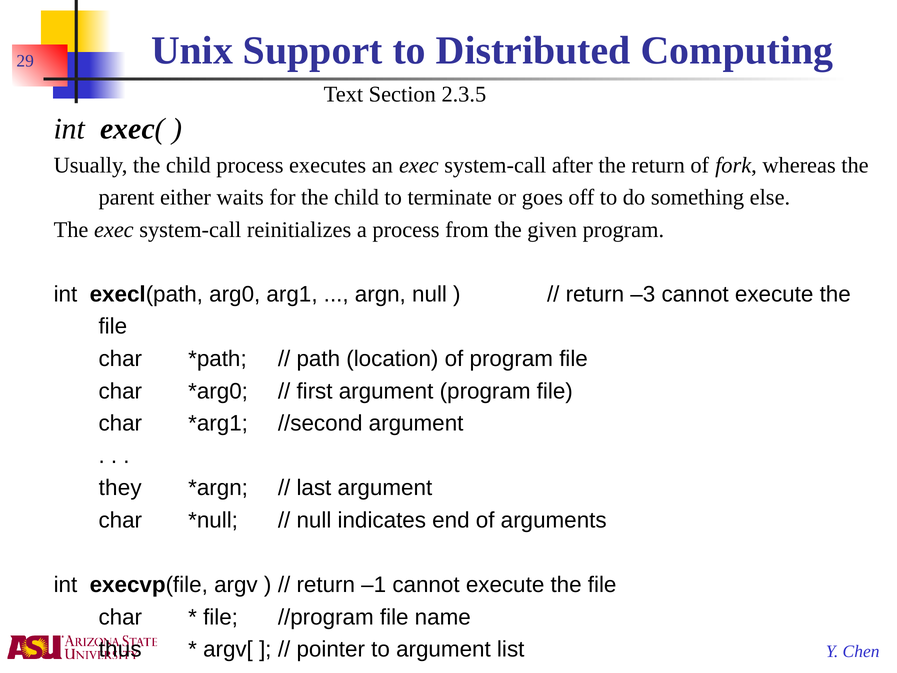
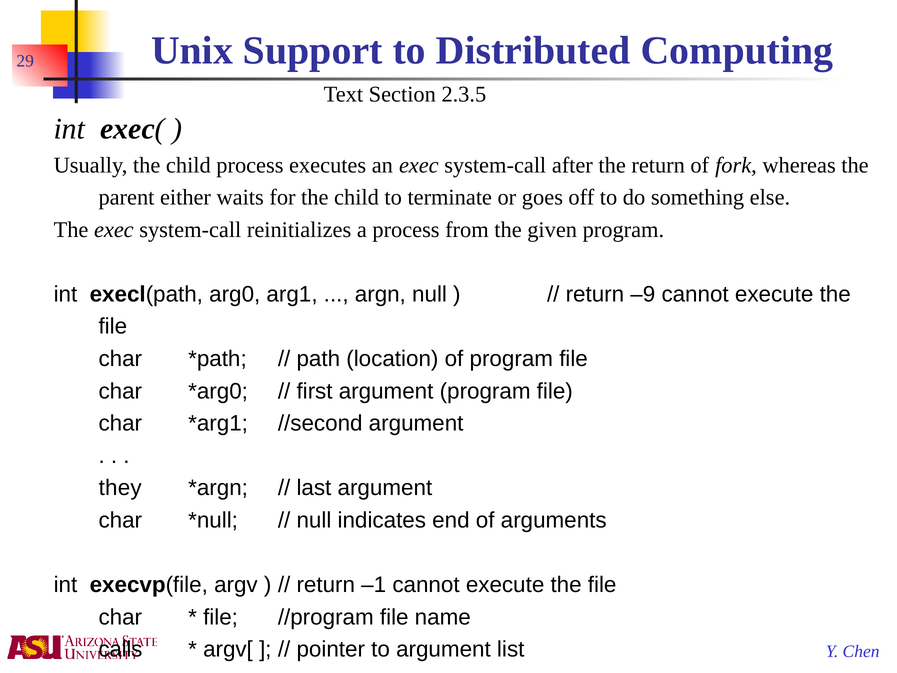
–3: –3 -> –9 (643, 294)
thus: thus -> calls (120, 649)
